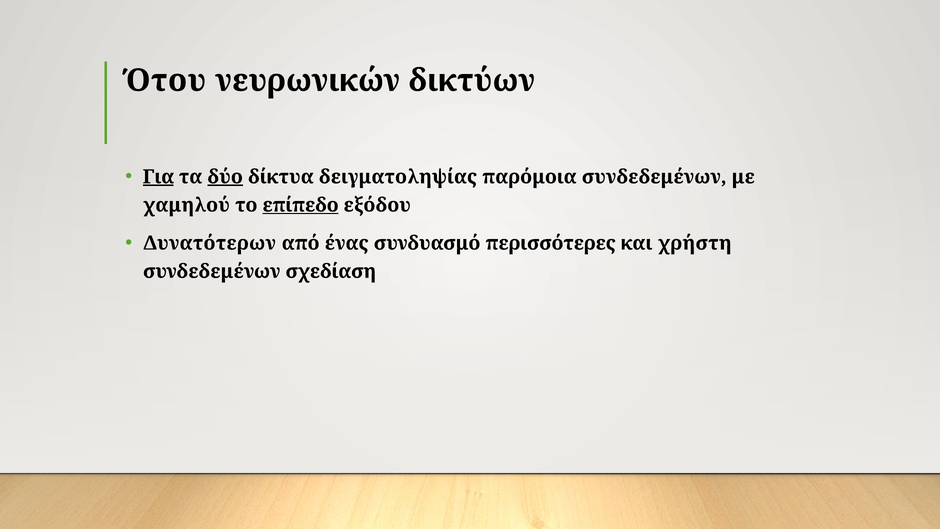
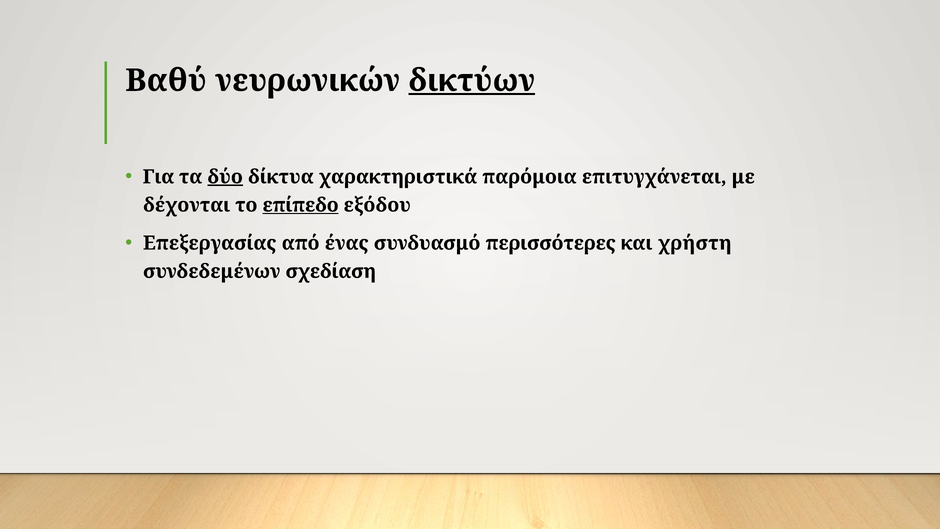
Ότου: Ότου -> Βαθύ (166, 81)
δικτύων underline: none -> present (472, 81)
Για underline: present -> none (158, 177)
δειγματοληψίας: δειγματοληψίας -> χαρακτηριστικά (398, 177)
παρόμοια συνδεδεμένων: συνδεδεμένων -> επιτυγχάνεται (654, 177)
χαμηλού: χαμηλού -> δέχονται (187, 205)
Δυνατότερων: Δυνατότερων -> Επεξεργασίας (210, 243)
